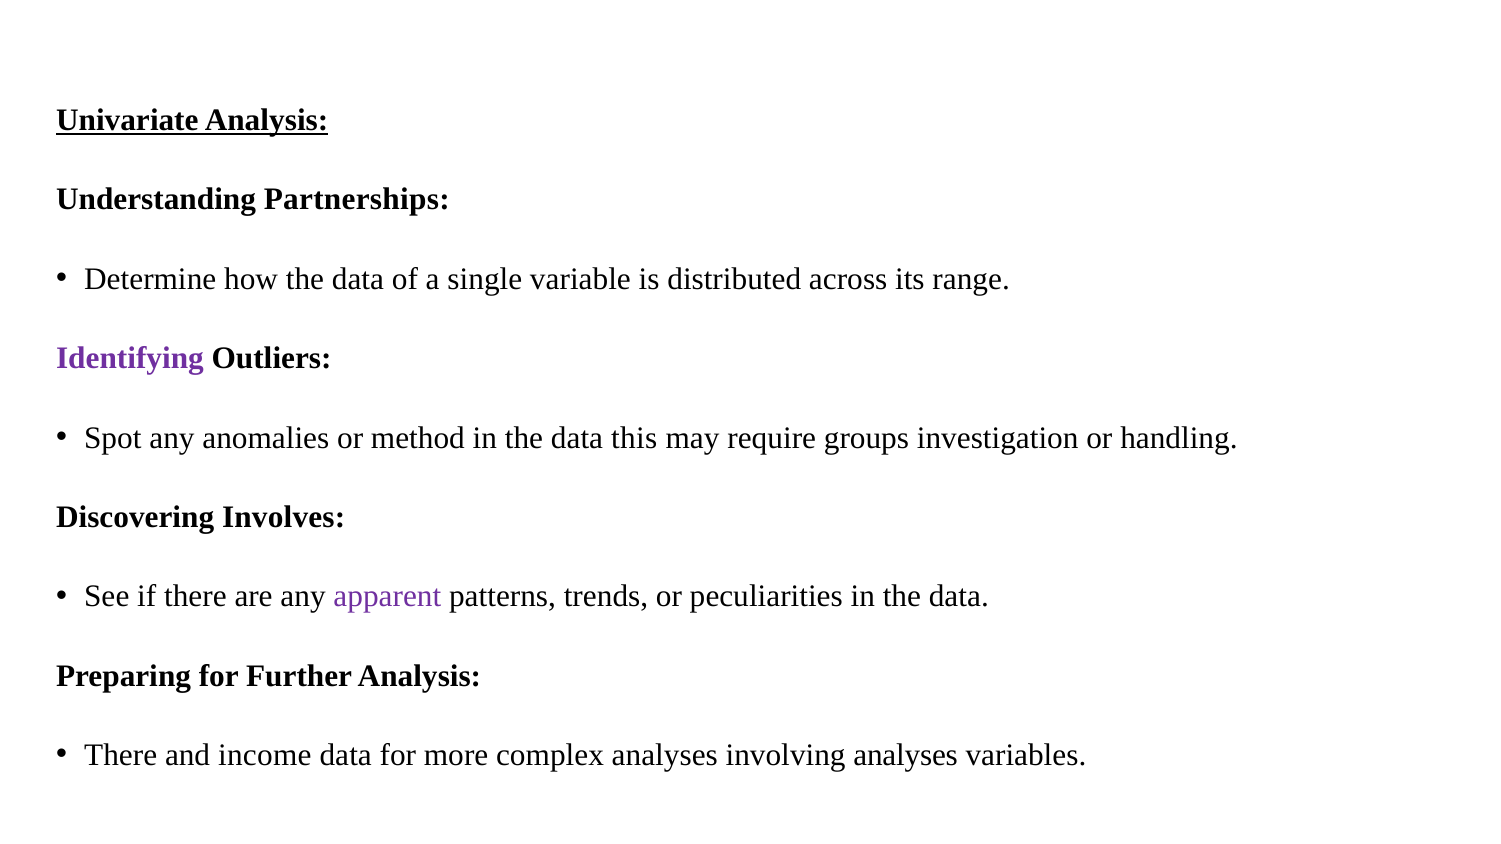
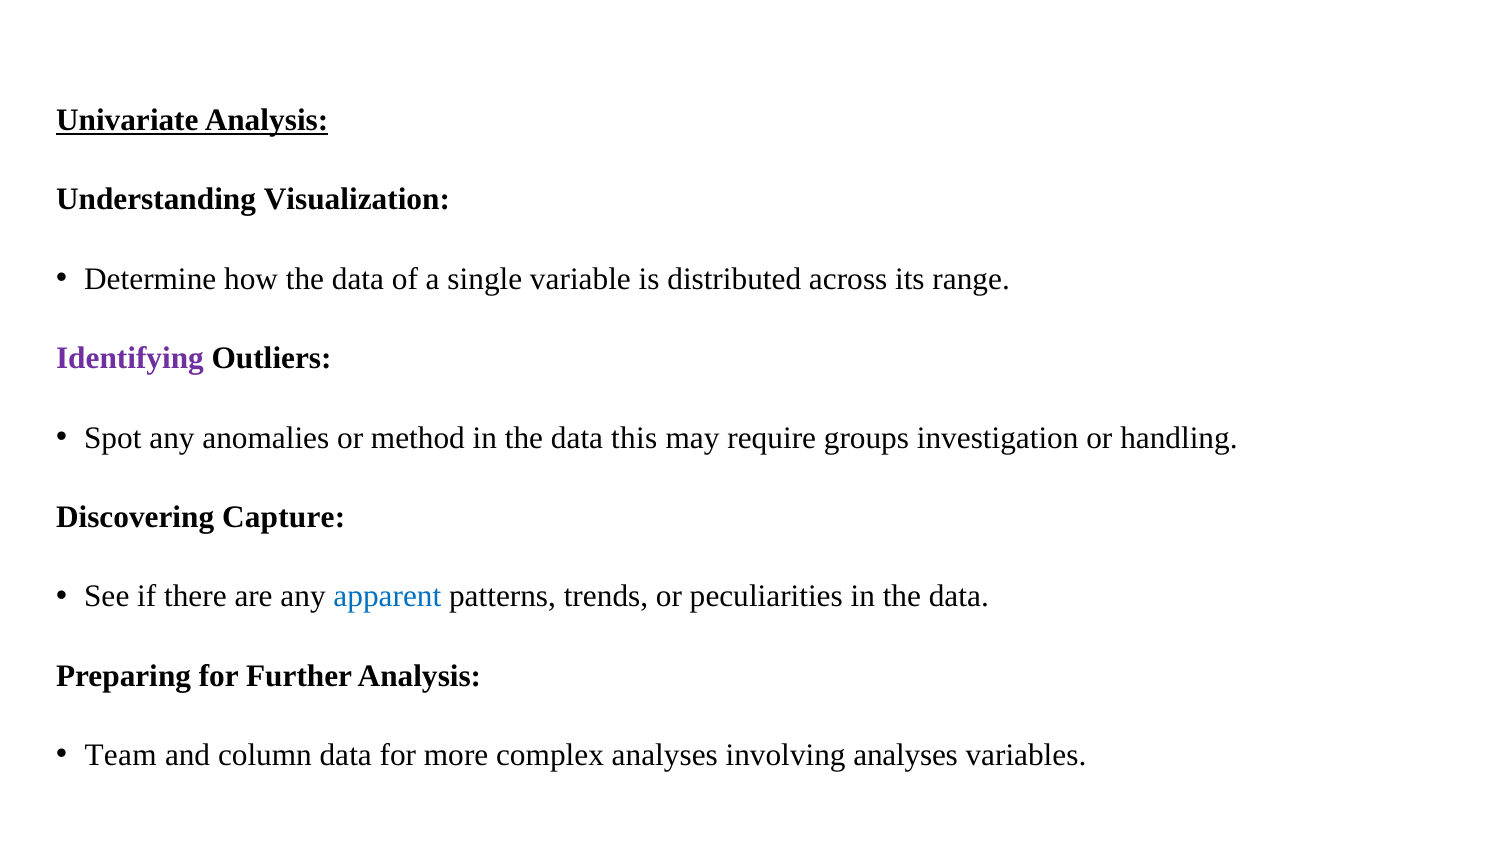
Partnerships: Partnerships -> Visualization (357, 200)
Involves: Involves -> Capture (284, 517)
apparent colour: purple -> blue (387, 597)
There: There -> Team (121, 756)
income: income -> column (265, 756)
